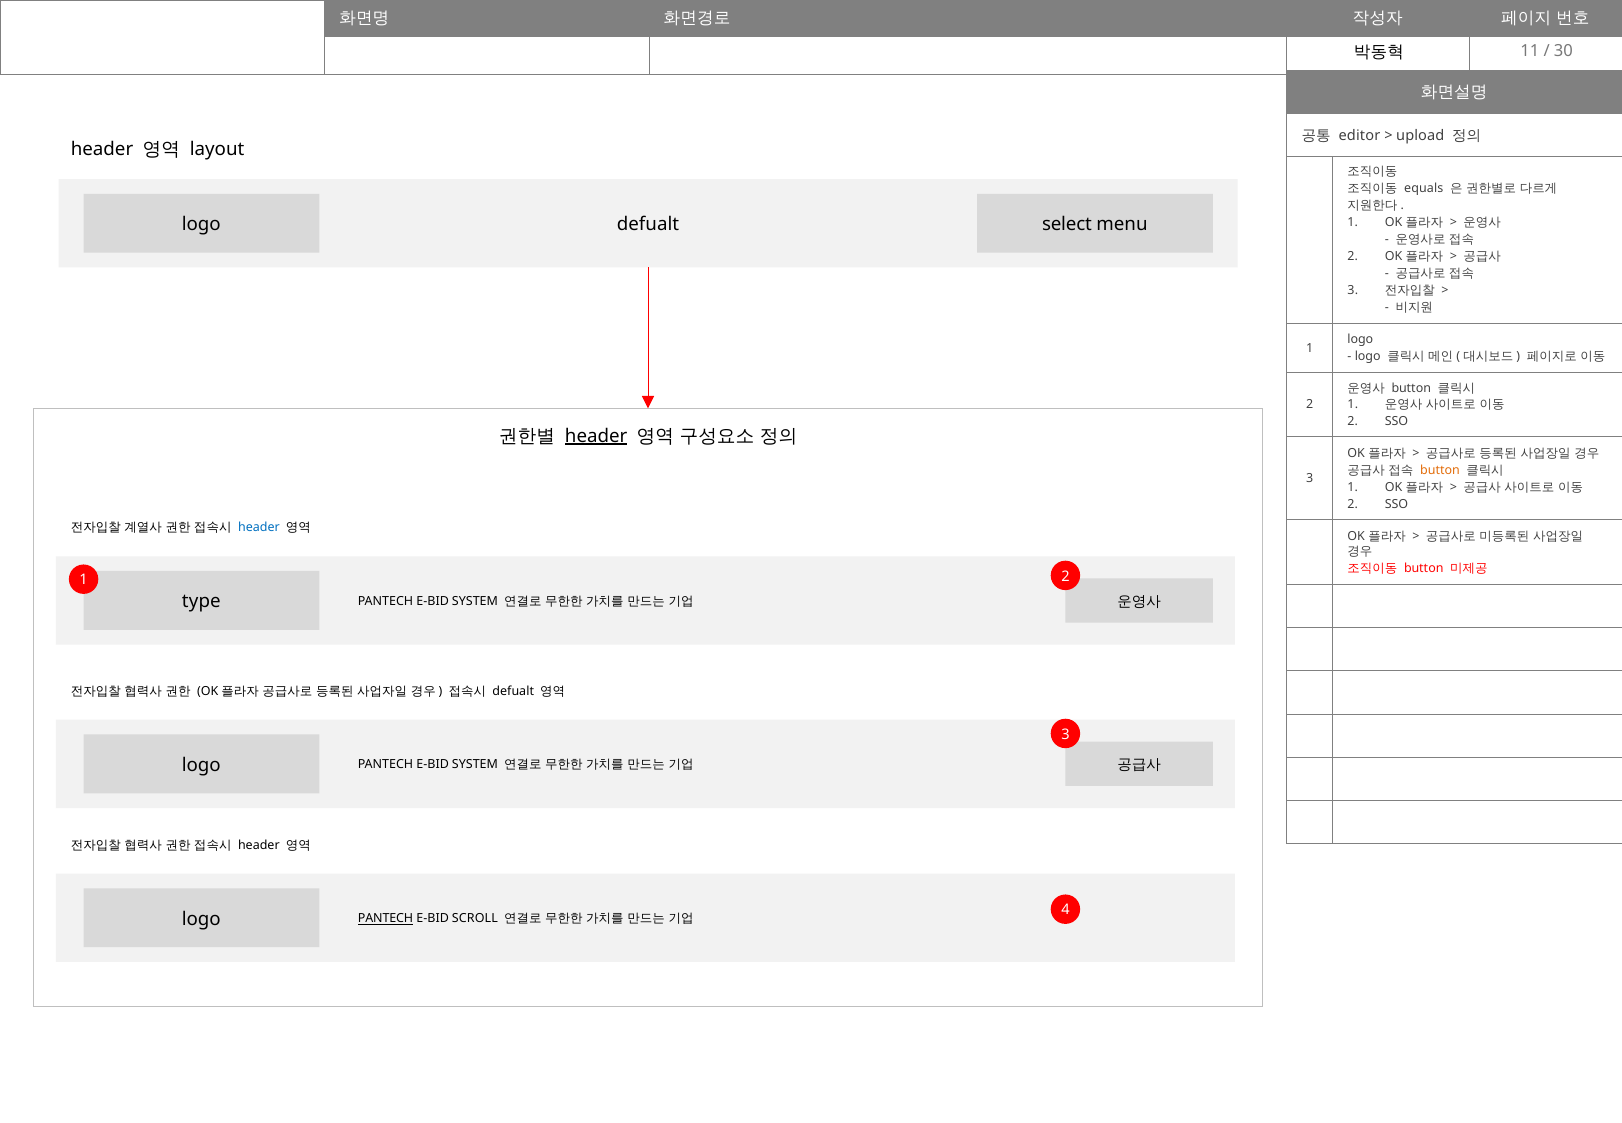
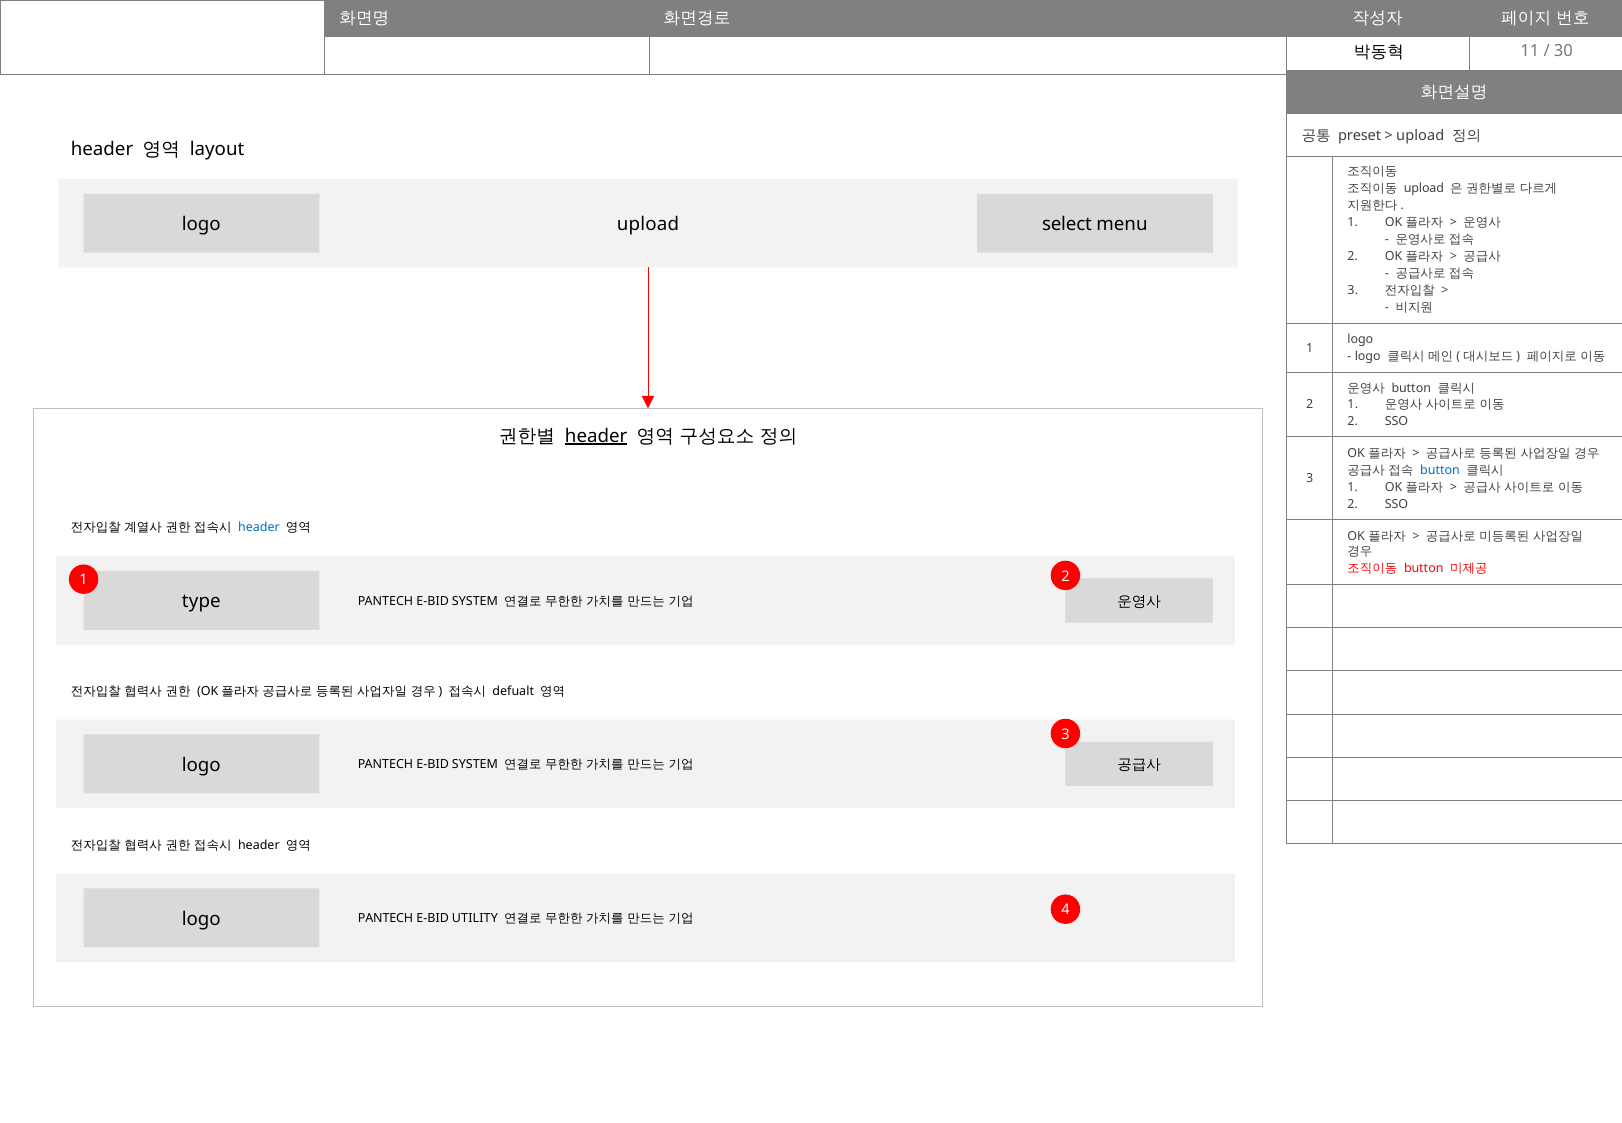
editor: editor -> preset (1360, 135)
equals: equals -> upload (1424, 189)
defualt: defualt -> upload (648, 225)
button colour: orange -> blue (1440, 470)
PANTECH underline: present -> none (386, 919)
SCROLL: SCROLL -> UTILITY (475, 919)
